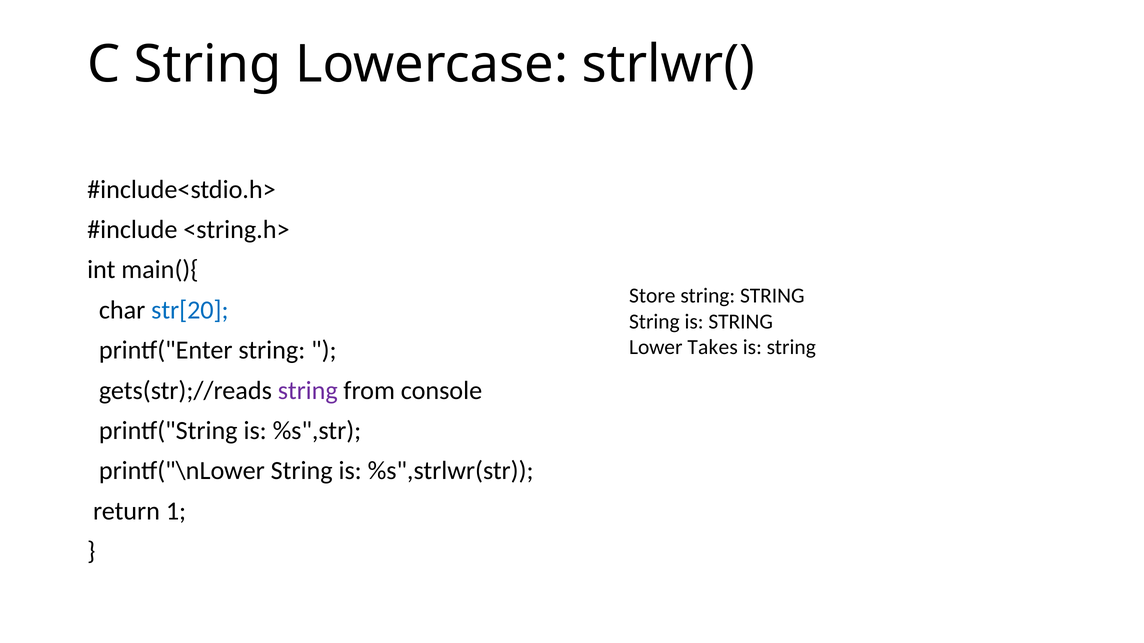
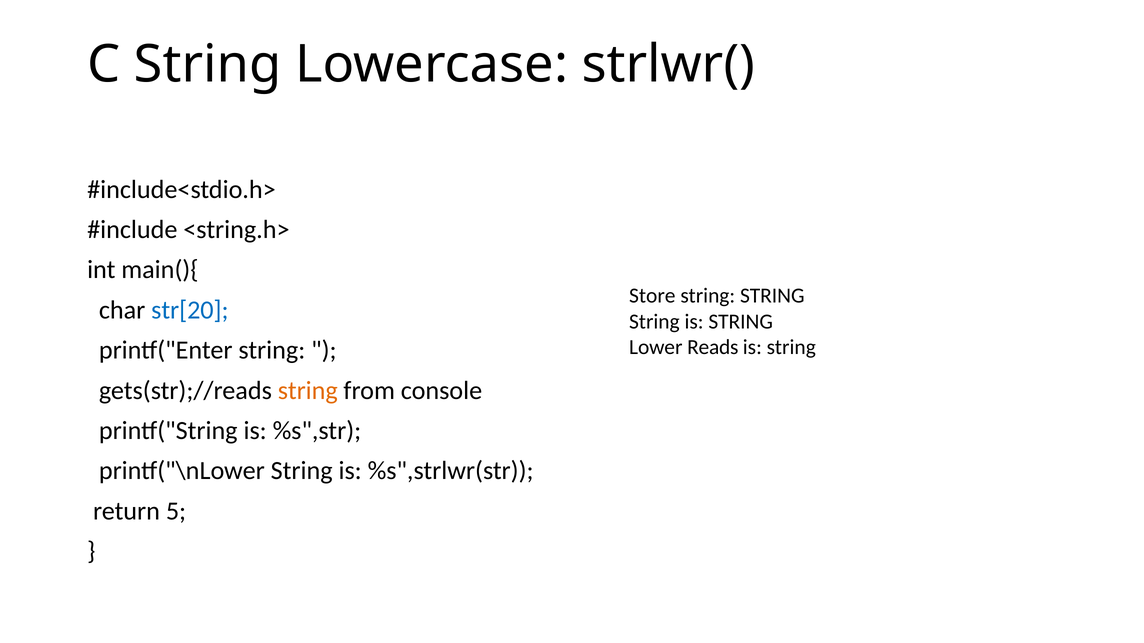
Takes: Takes -> Reads (713, 348)
string colour: purple -> orange (308, 391)
1: 1 -> 5 (176, 511)
